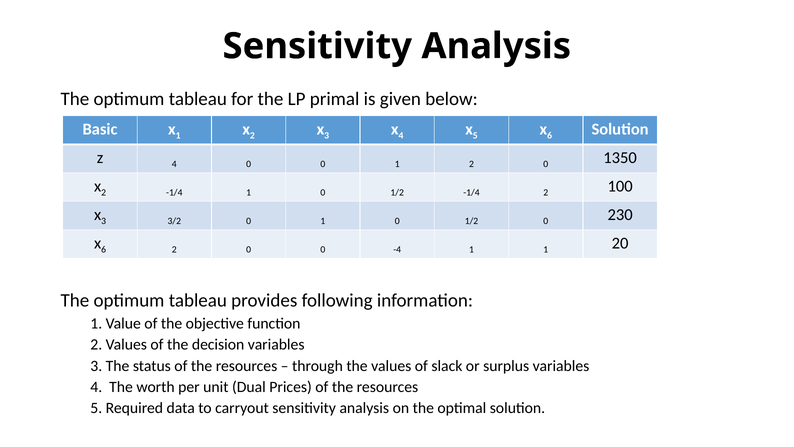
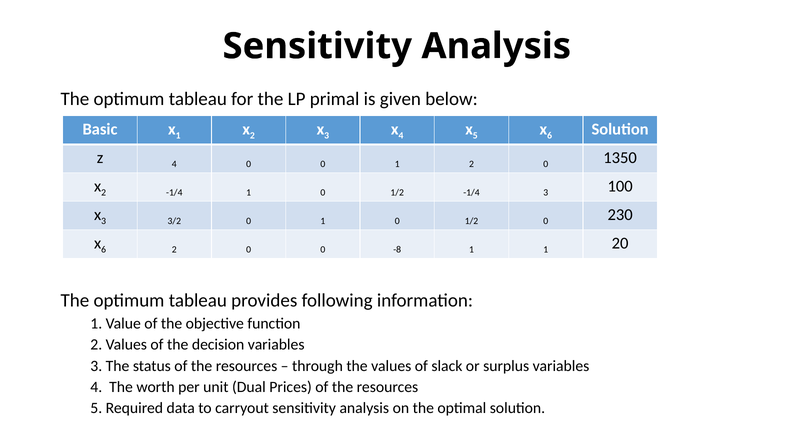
-1/4 2: 2 -> 3 (546, 192)
-4: -4 -> -8 (397, 249)
